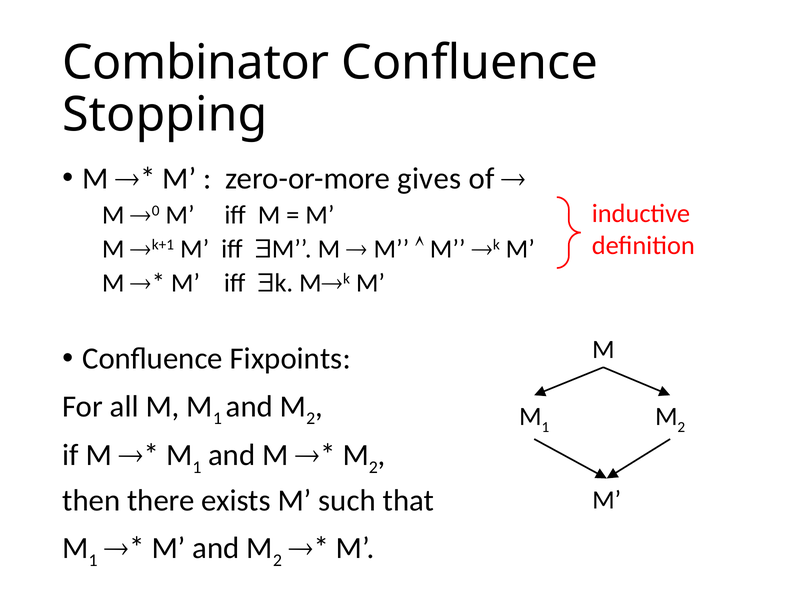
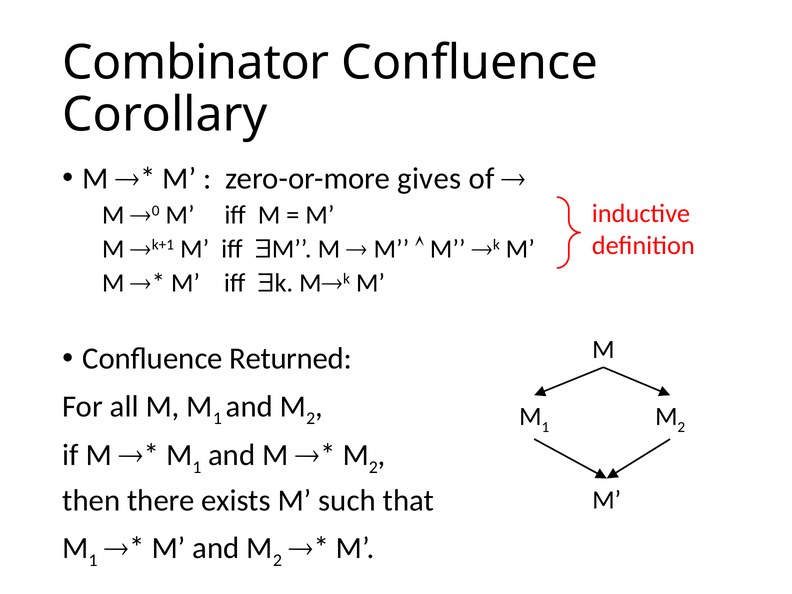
Stopping: Stopping -> Corollary (165, 115)
Fixpoints: Fixpoints -> Returned (290, 359)
